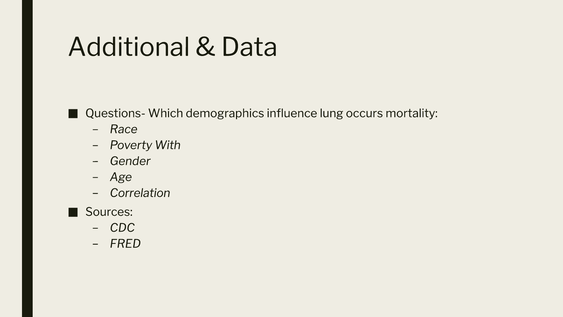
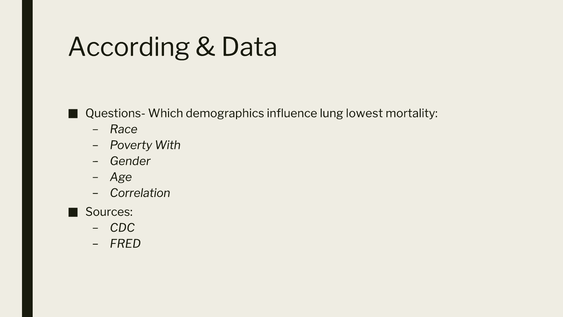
Additional: Additional -> According (129, 47)
occurs: occurs -> lowest (364, 113)
